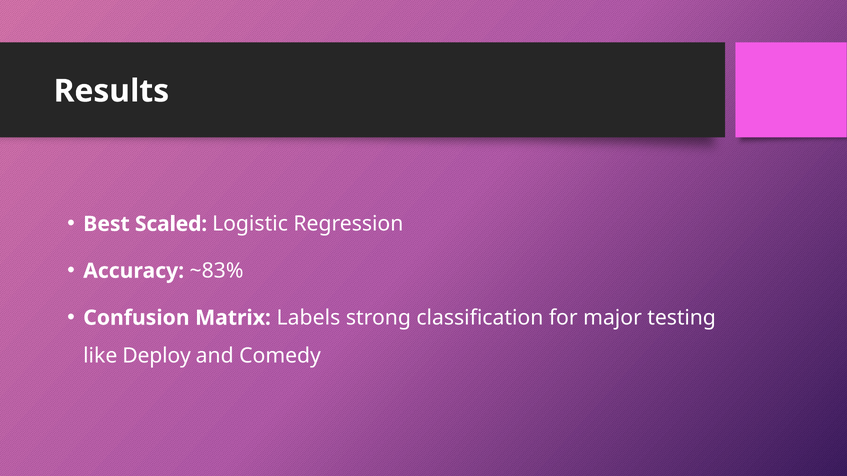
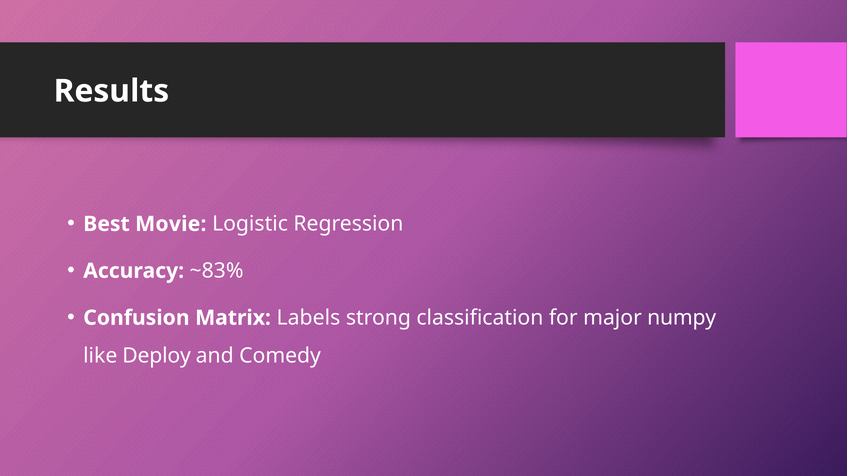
Scaled: Scaled -> Movie (171, 224)
testing: testing -> numpy (682, 318)
